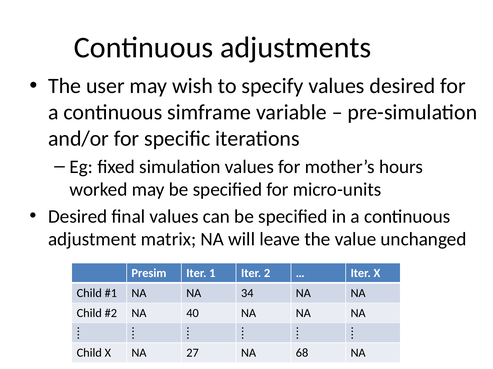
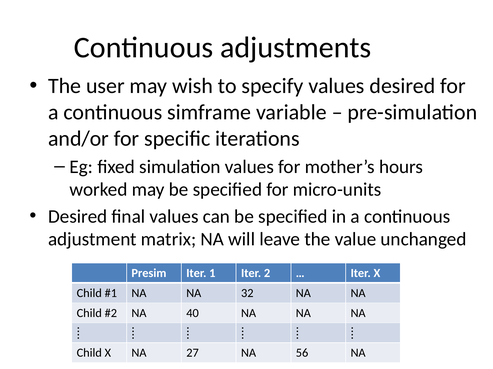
34: 34 -> 32 (247, 294)
68: 68 -> 56 (302, 354)
